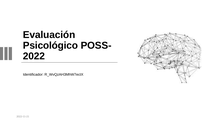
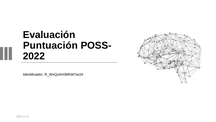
Psicológico: Psicológico -> Puntuación (50, 45)
